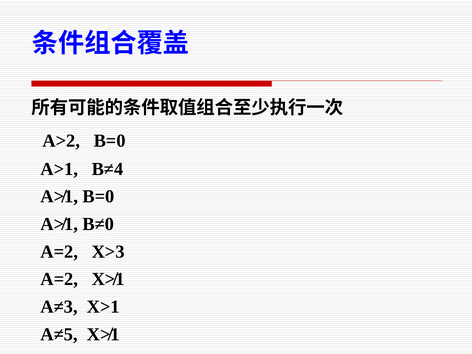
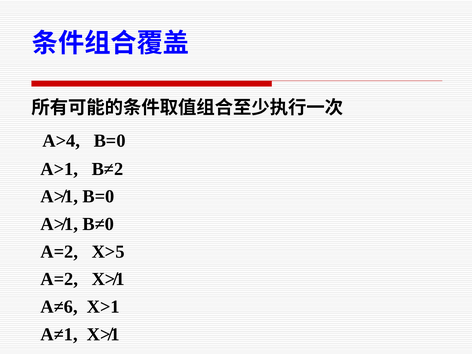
A>2: A>2 -> A>4 (61, 141)
B≠4: B≠4 -> B≠2 (107, 169)
X>3: X>3 -> X>5 (108, 252)
A≠3: A≠3 -> A≠6 (59, 307)
A≠5: A≠5 -> A≠1 (59, 334)
